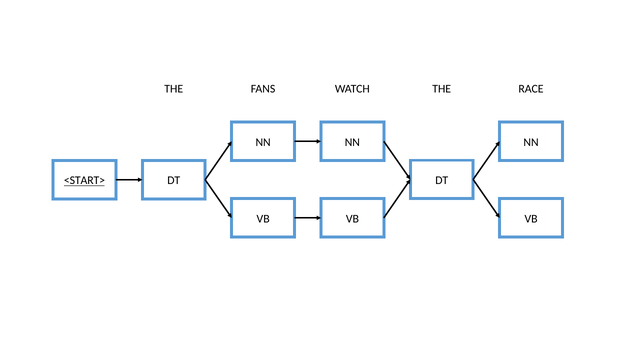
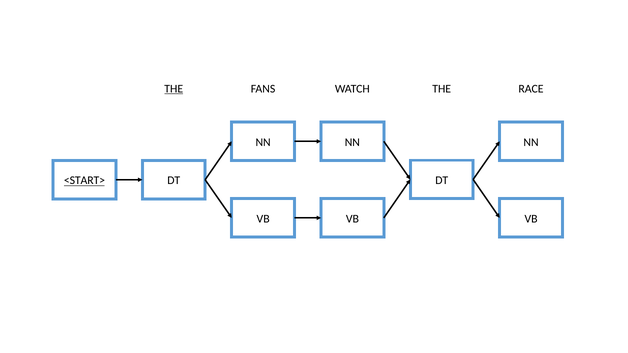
THE underline: none -> present (174, 89)
